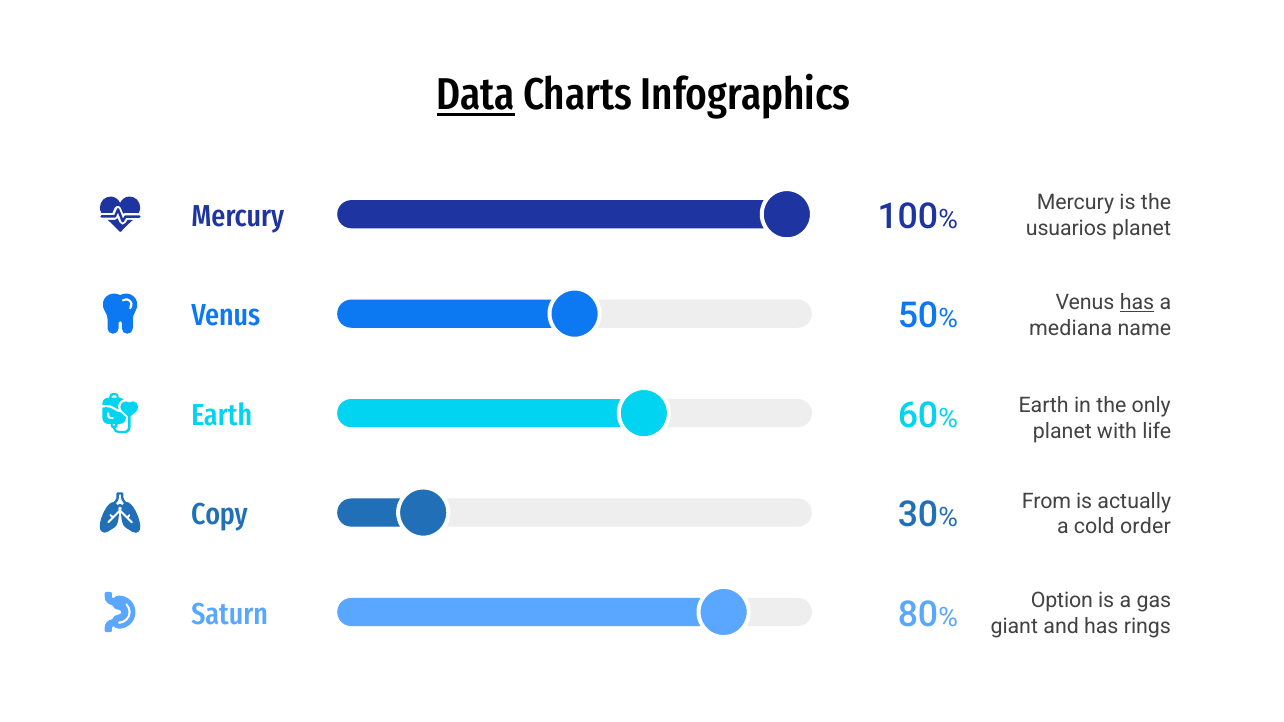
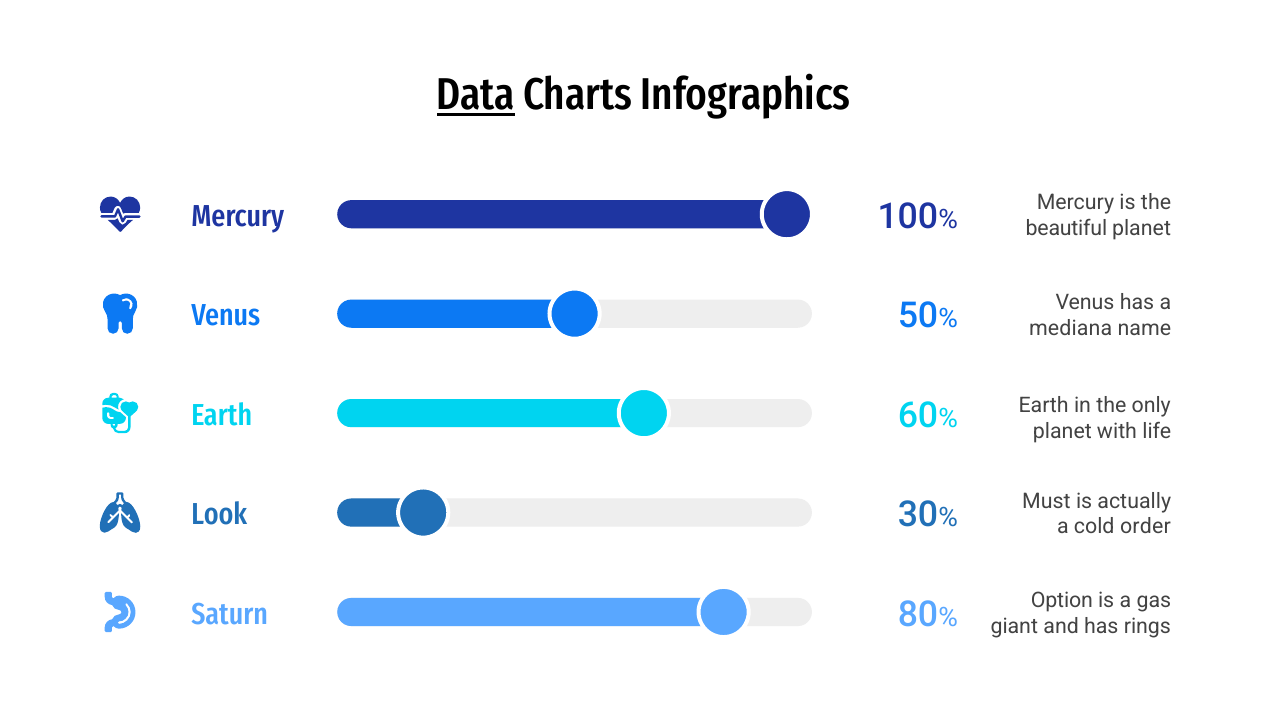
usuarios: usuarios -> beautiful (1066, 229)
has underline: present -> none (1137, 302)
From: From -> Must (1046, 501)
Copy: Copy -> Look (219, 515)
